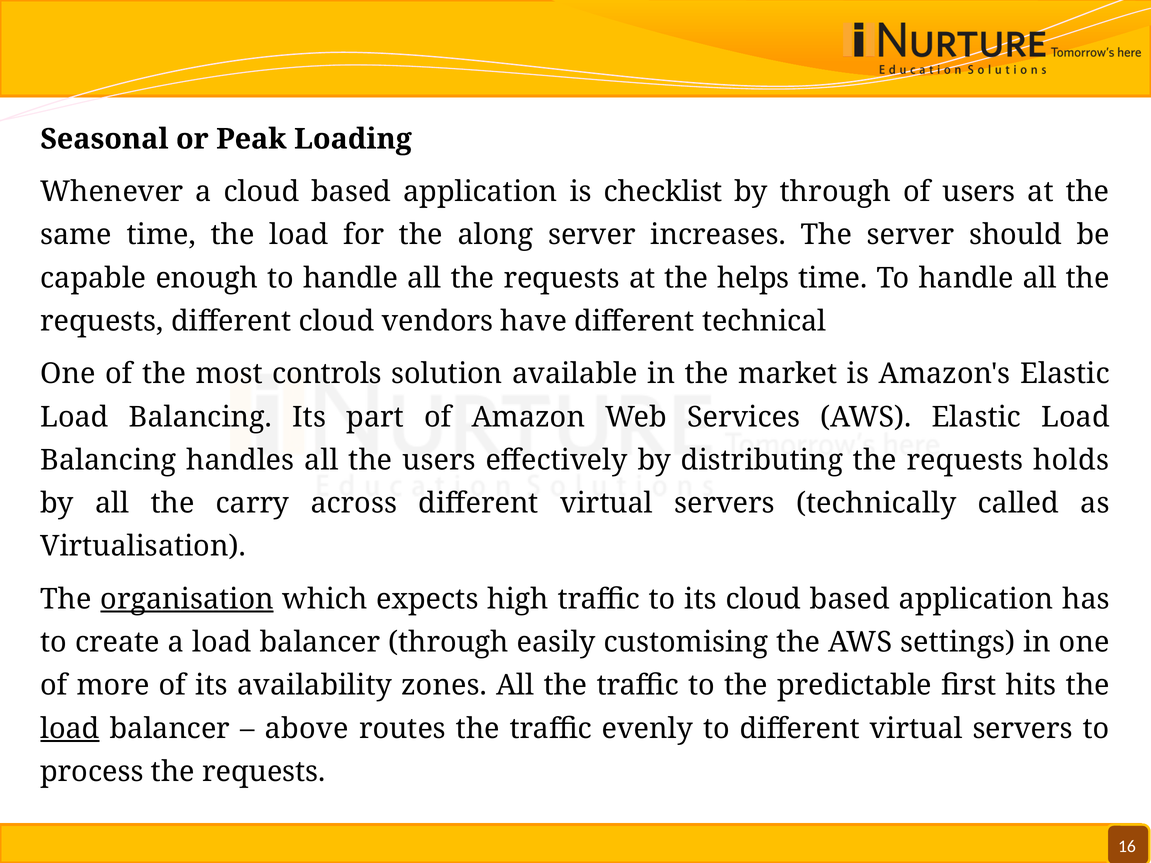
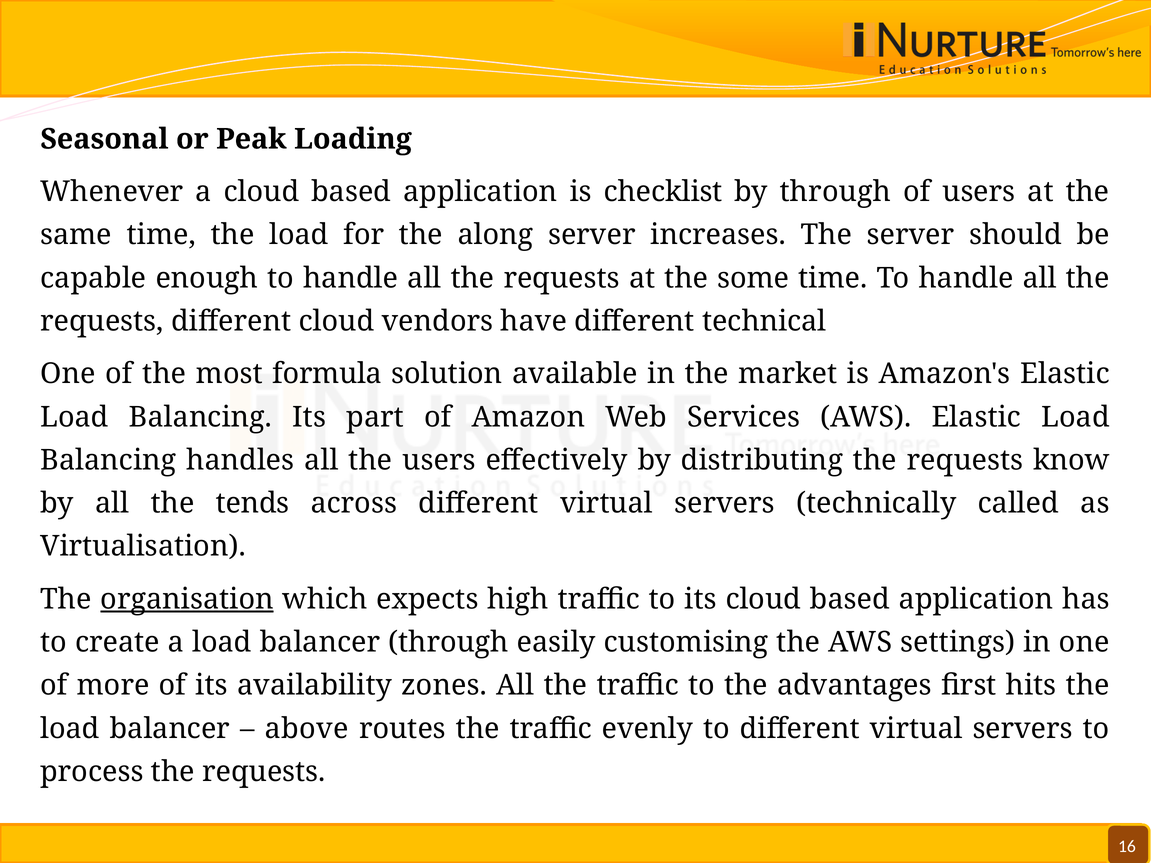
helps: helps -> some (753, 278)
controls: controls -> formula (327, 374)
holds: holds -> know (1071, 460)
carry: carry -> tends (253, 503)
predictable: predictable -> advantages (855, 686)
load underline: present -> none (70, 729)
